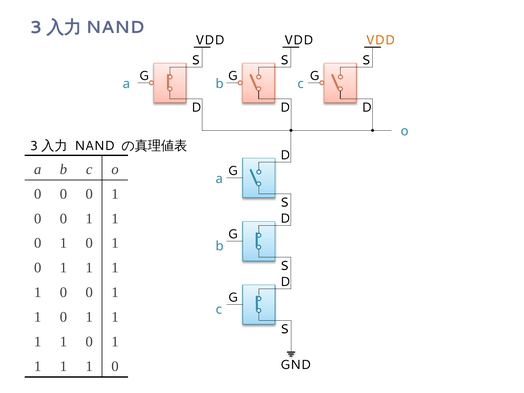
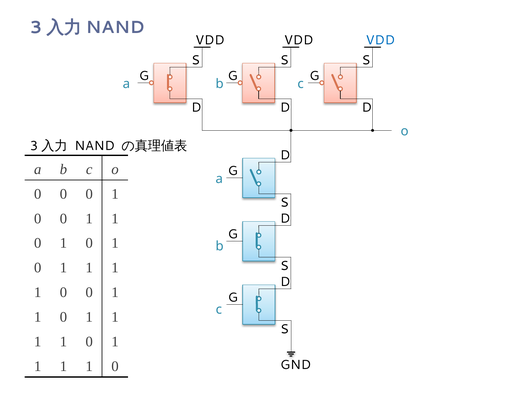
VDD colour: orange -> blue (380, 40)
